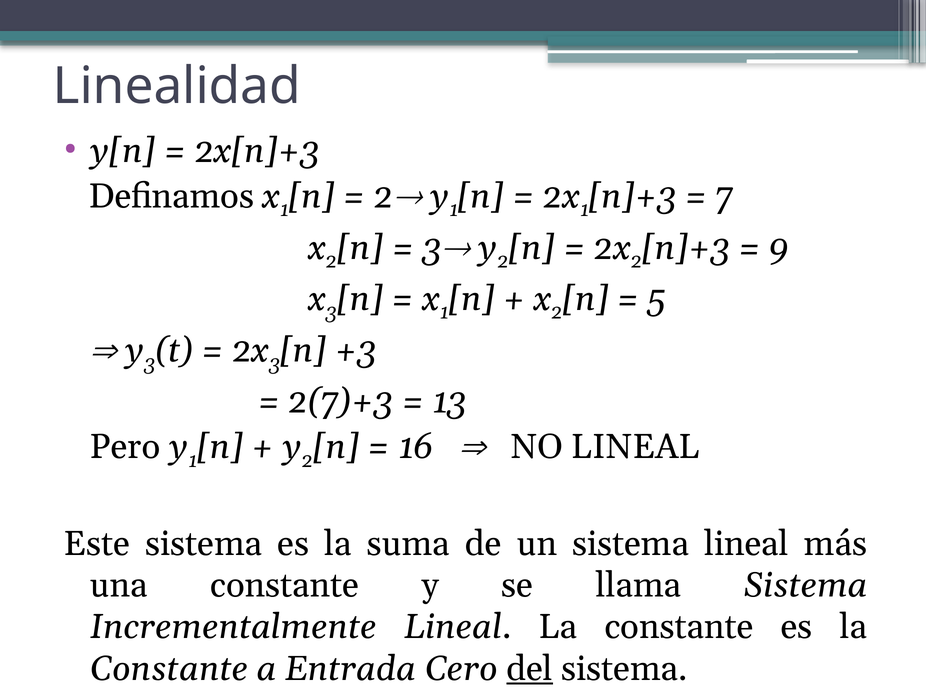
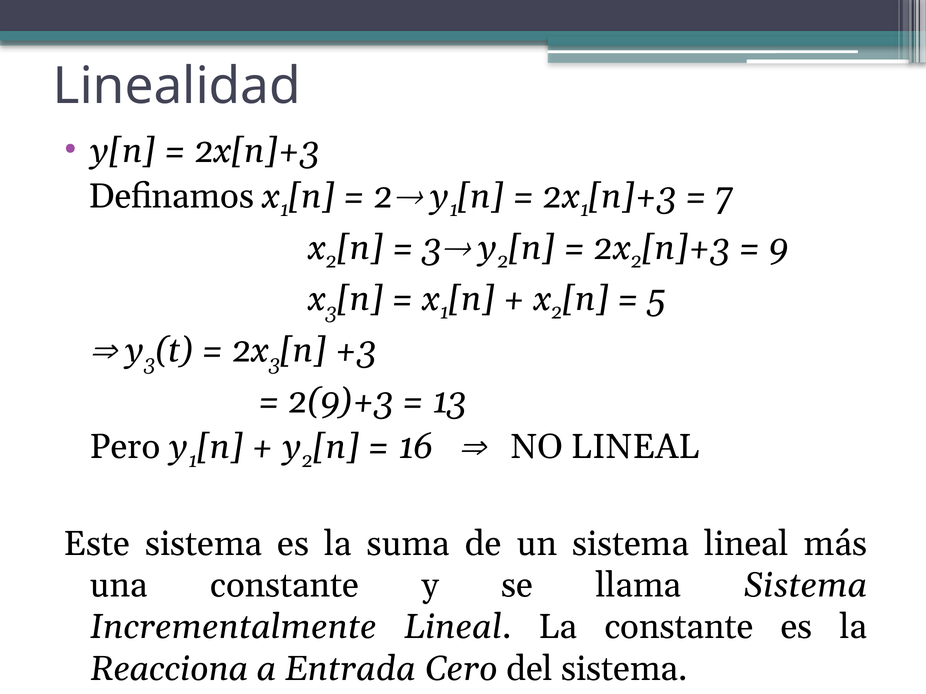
2(7)+3: 2(7)+3 -> 2(9)+3 (341, 402)
Constante: Constante -> Reacciona (169, 669)
del underline: present -> none (530, 669)
